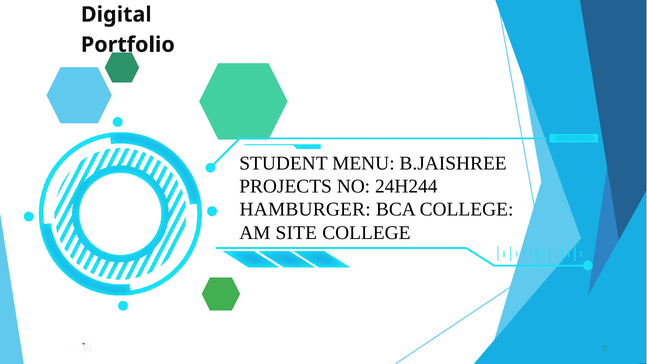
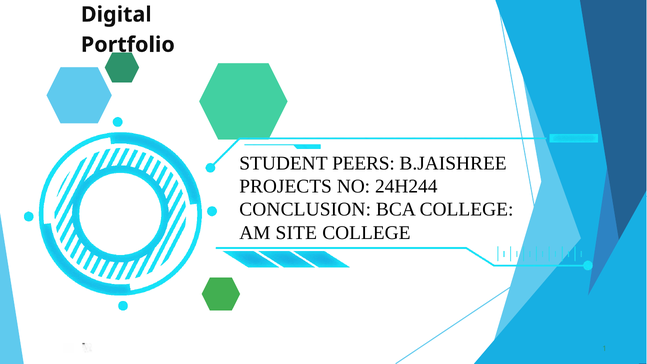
MENU: MENU -> PEERS (363, 163)
HAMBURGER: HAMBURGER -> CONCLUSION (305, 210)
